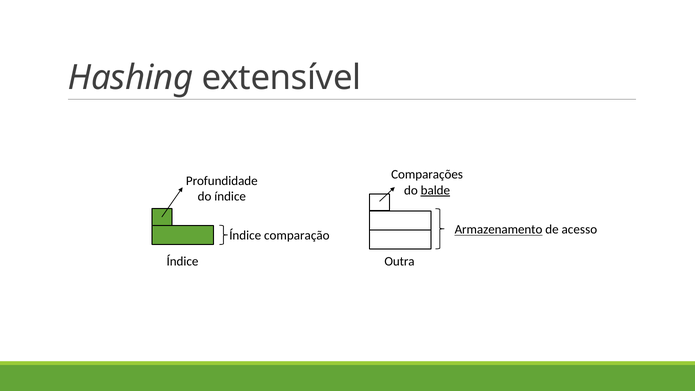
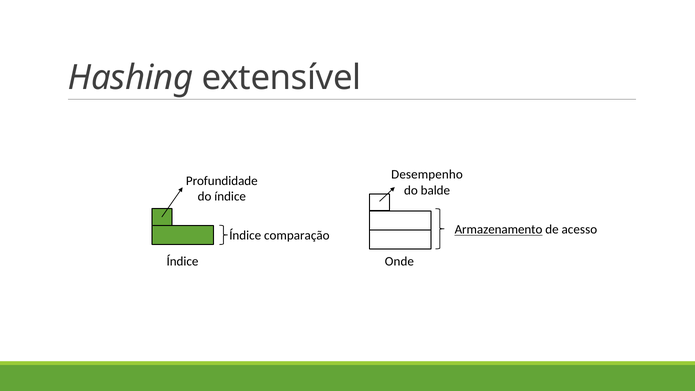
Comparações: Comparações -> Desempenho (427, 175)
balde underline: present -> none (435, 190)
Outra: Outra -> Onde (399, 261)
